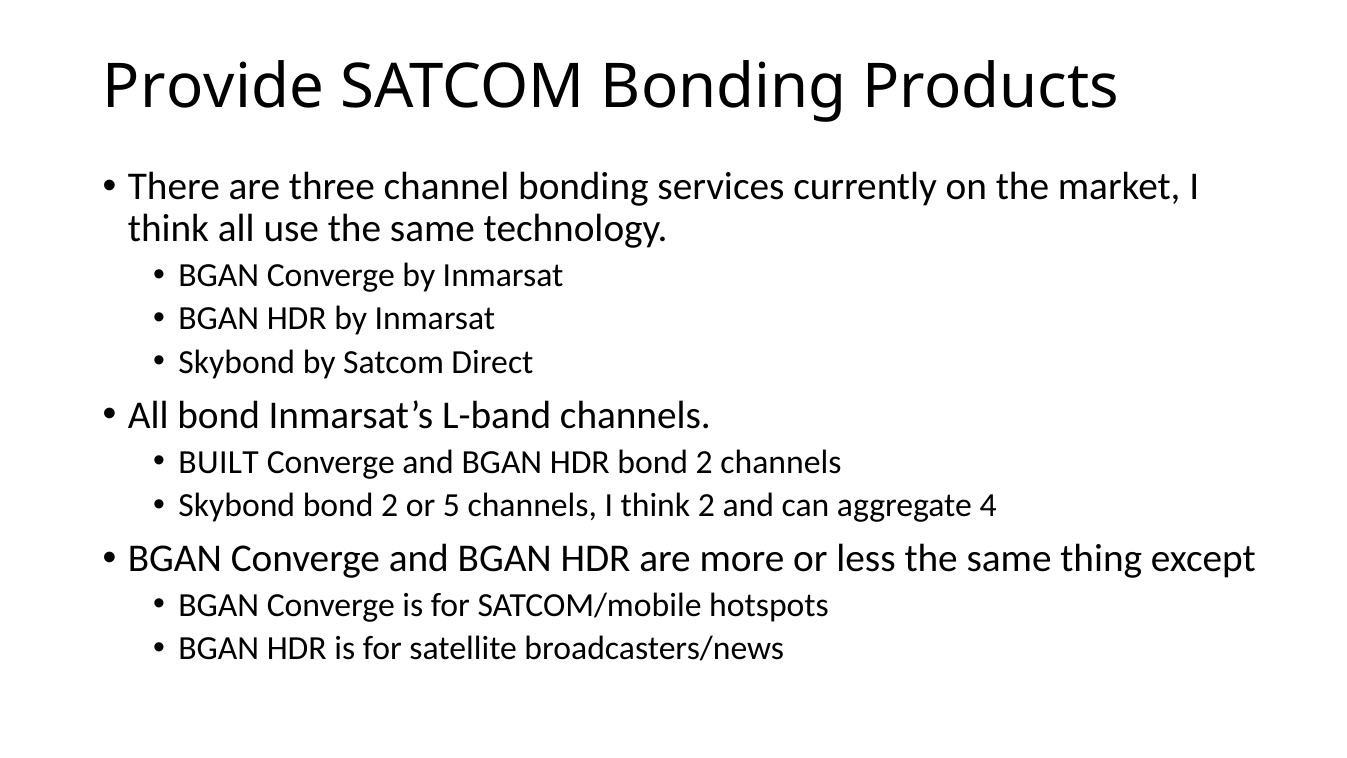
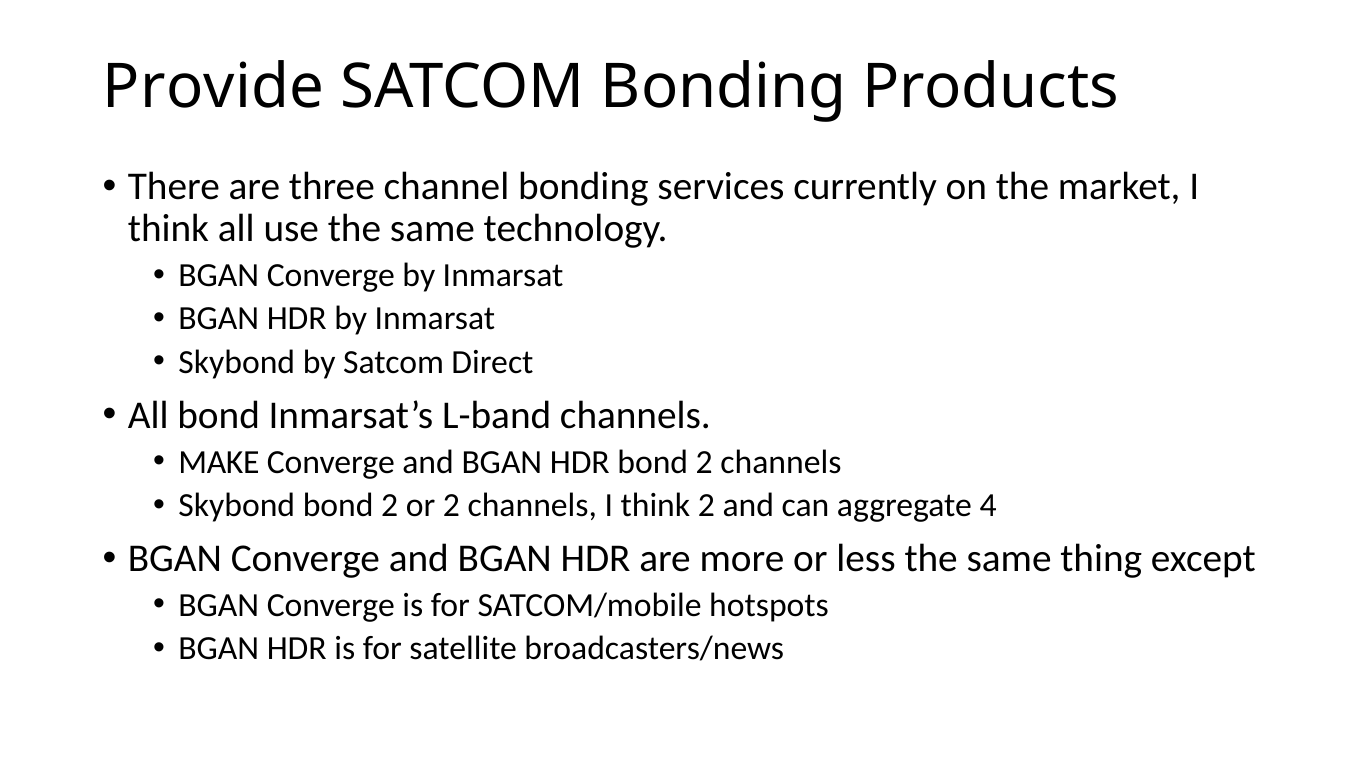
BUILT: BUILT -> MAKE (219, 462)
or 5: 5 -> 2 (451, 505)
